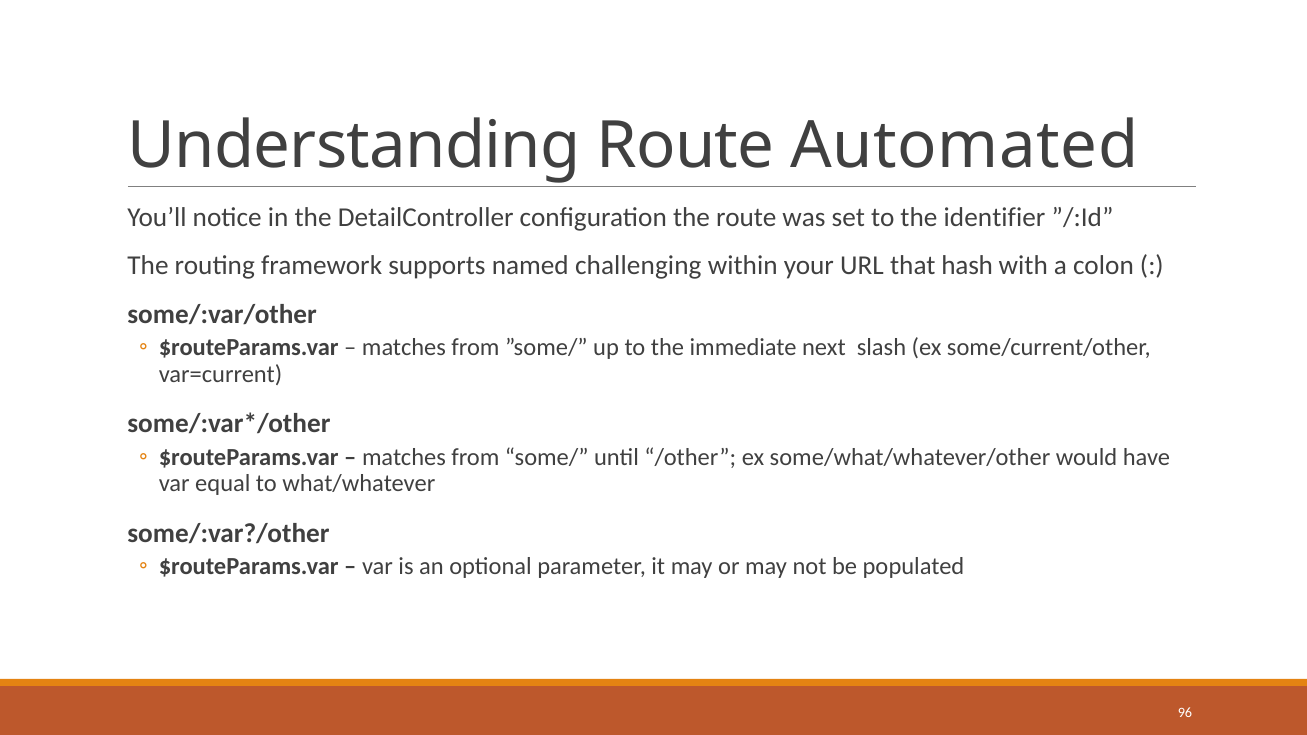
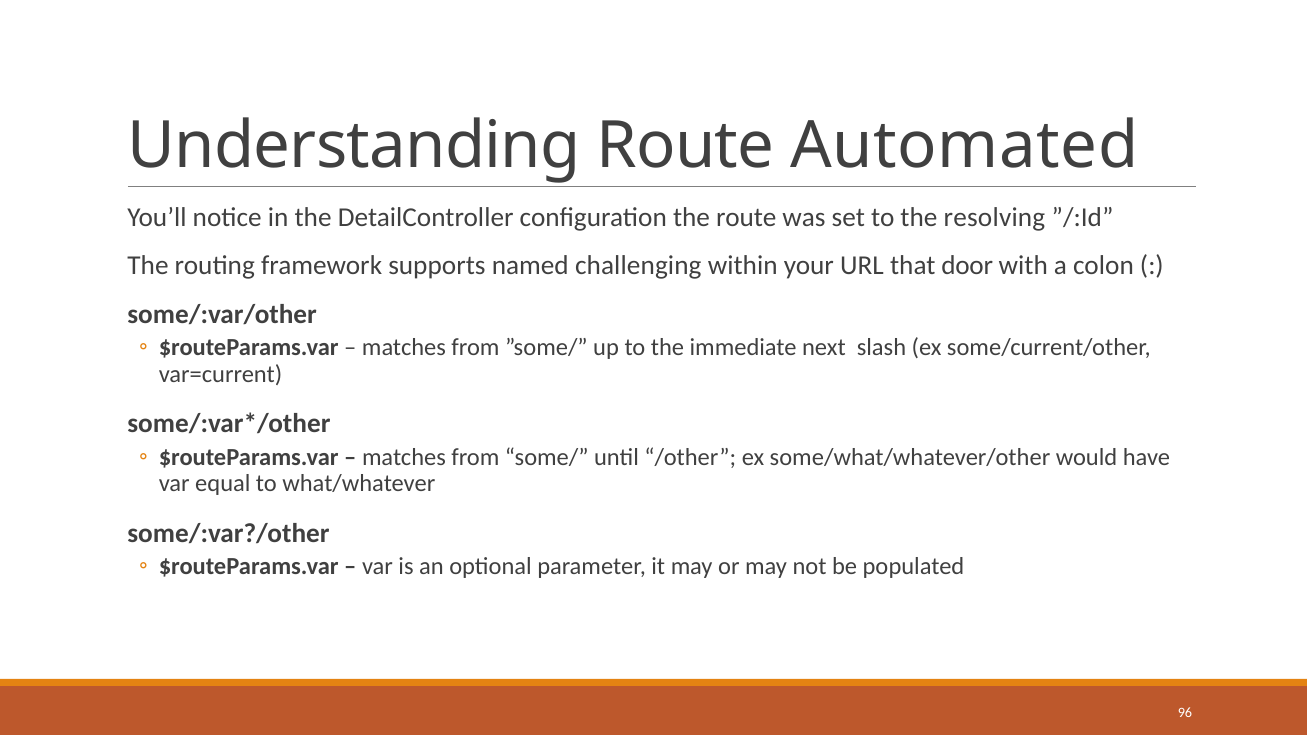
identifier: identifier -> resolving (994, 217)
hash: hash -> door (967, 266)
